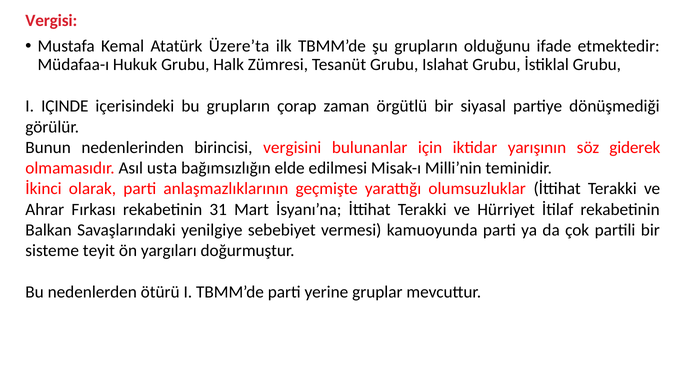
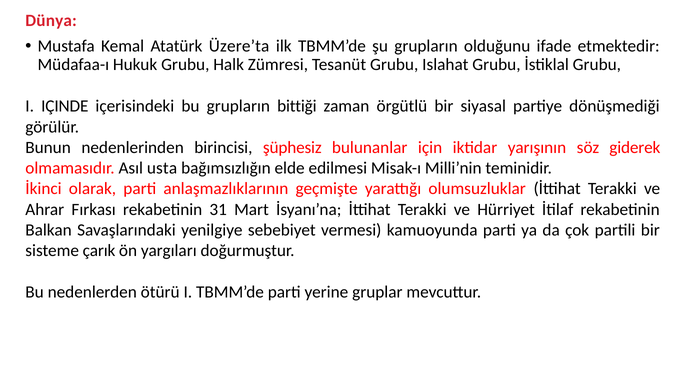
Vergisi: Vergisi -> Dünya (51, 20)
çorap: çorap -> bittiği (297, 106)
vergisini: vergisini -> şüphesiz (292, 148)
teyit: teyit -> çarık (99, 251)
